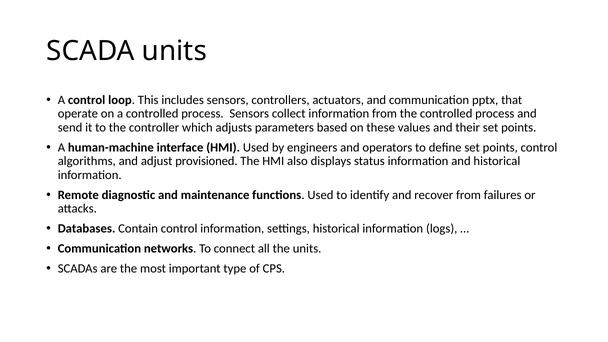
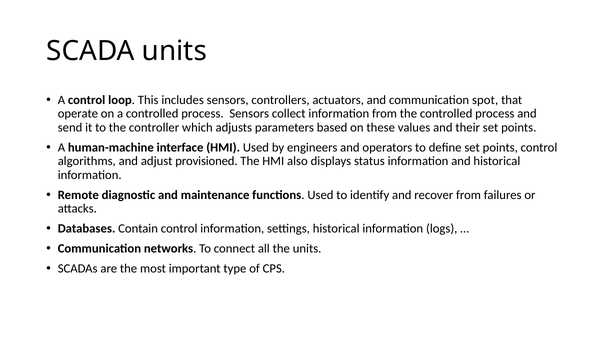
pptx: pptx -> spot (485, 100)
